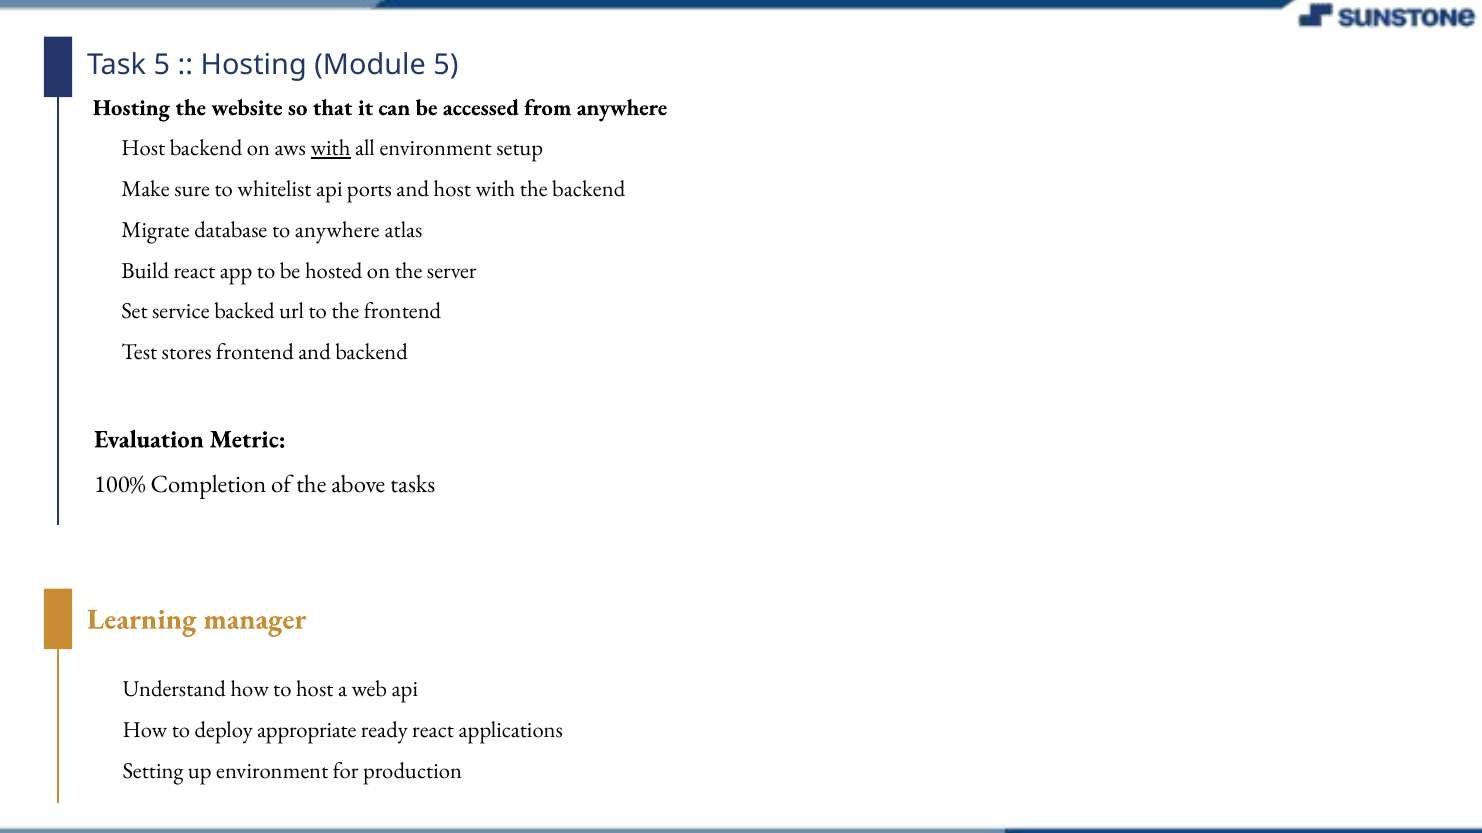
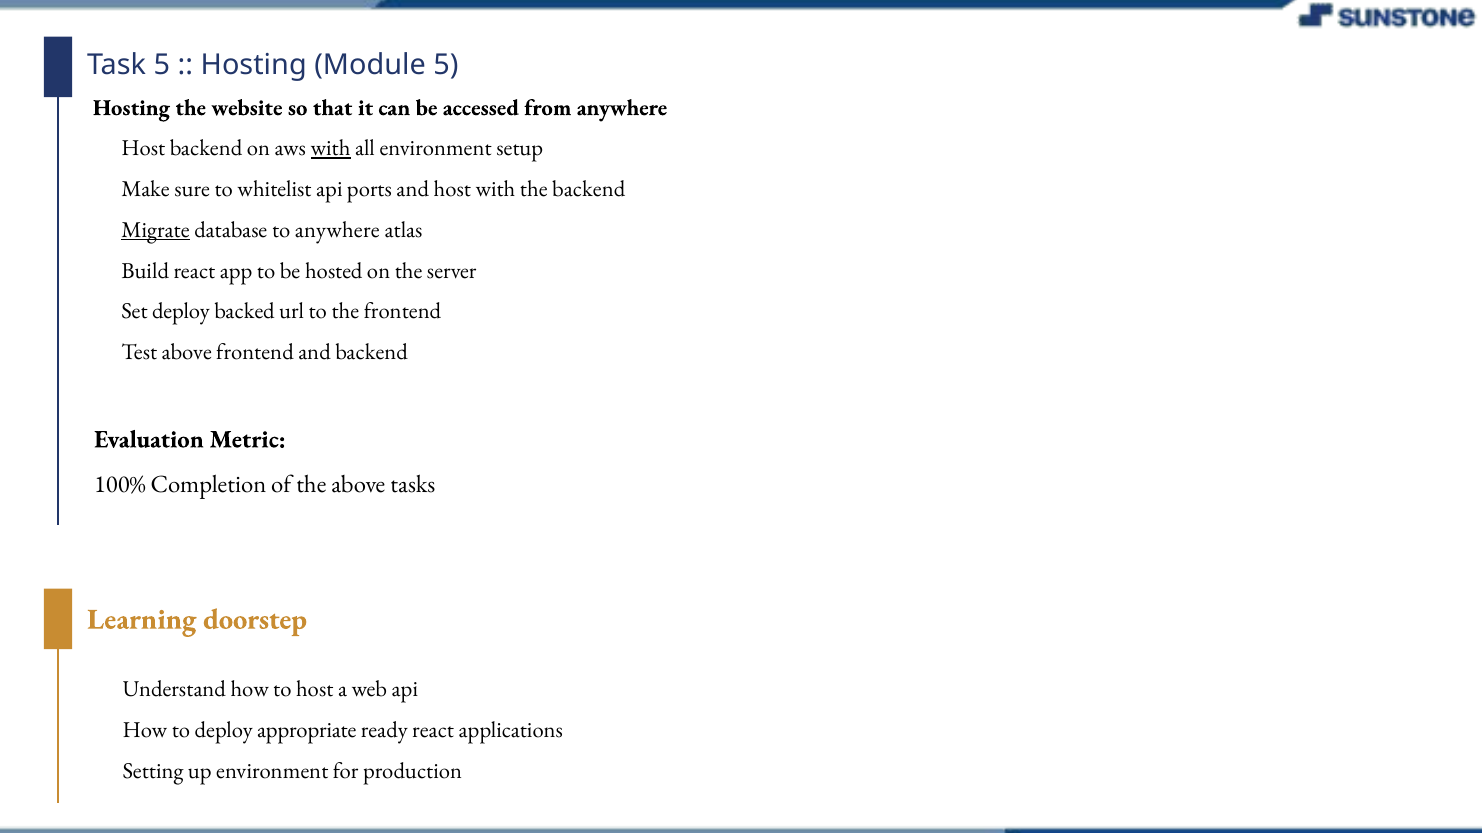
Migrate underline: none -> present (155, 230)
Set service: service -> deploy (181, 312)
Test stores: stores -> above (187, 352)
manager: manager -> doorstep (255, 620)
